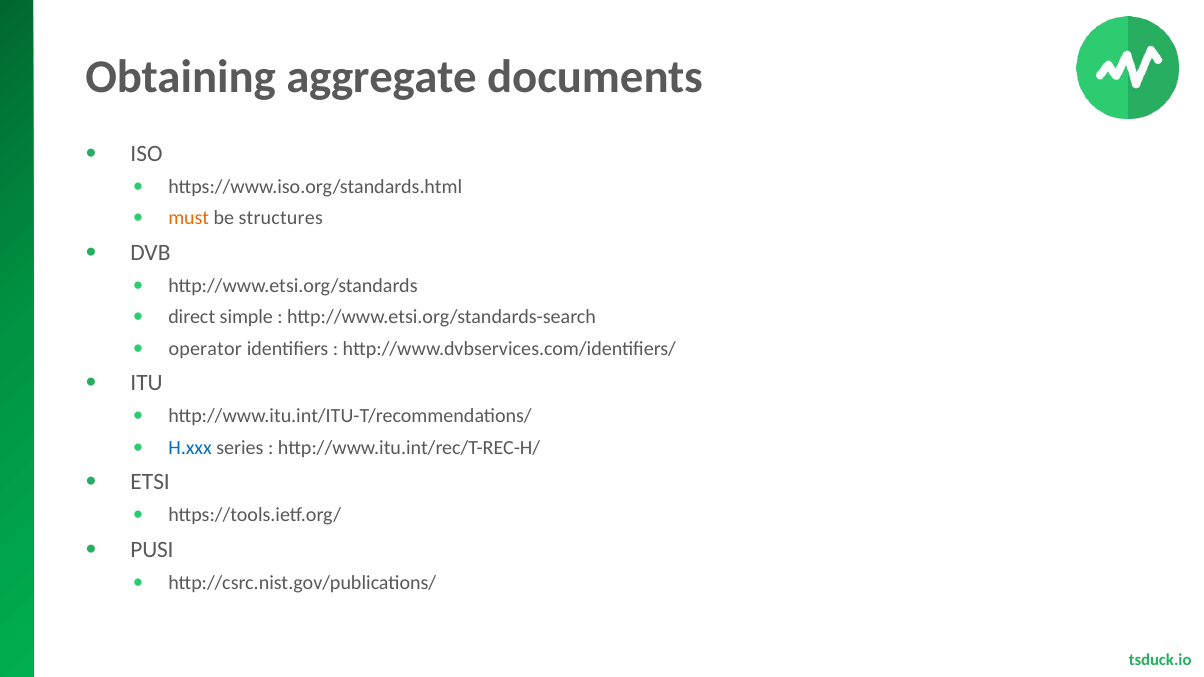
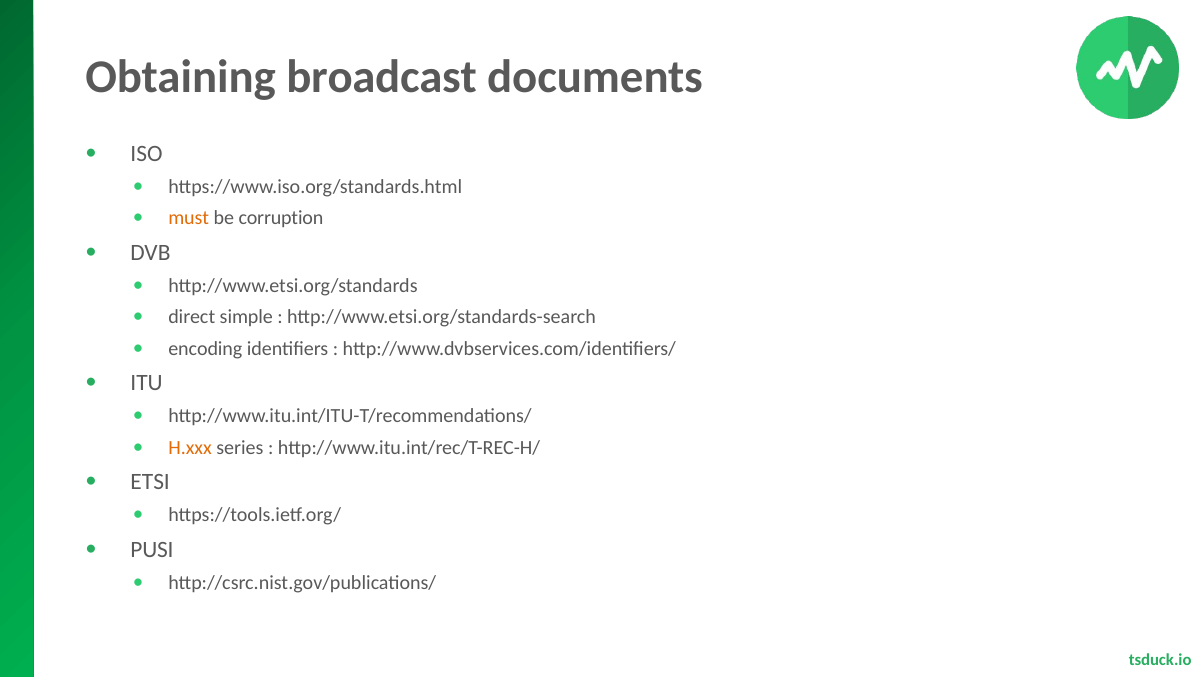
aggregate: aggregate -> broadcast (382, 77)
structures: structures -> corruption (281, 218)
operator: operator -> encoding (205, 349)
H.xxx colour: blue -> orange (190, 448)
